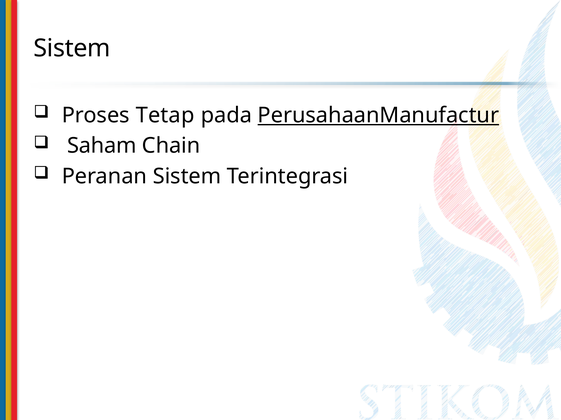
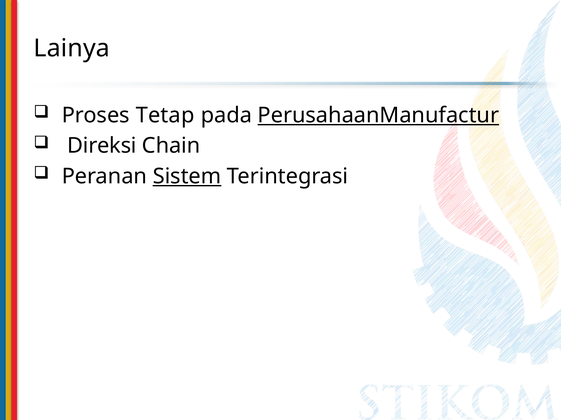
Sistem: Sistem -> Lainya (72, 48)
Saham: Saham -> Direksi (102, 146)
Sistem underline: none -> present (187, 177)
